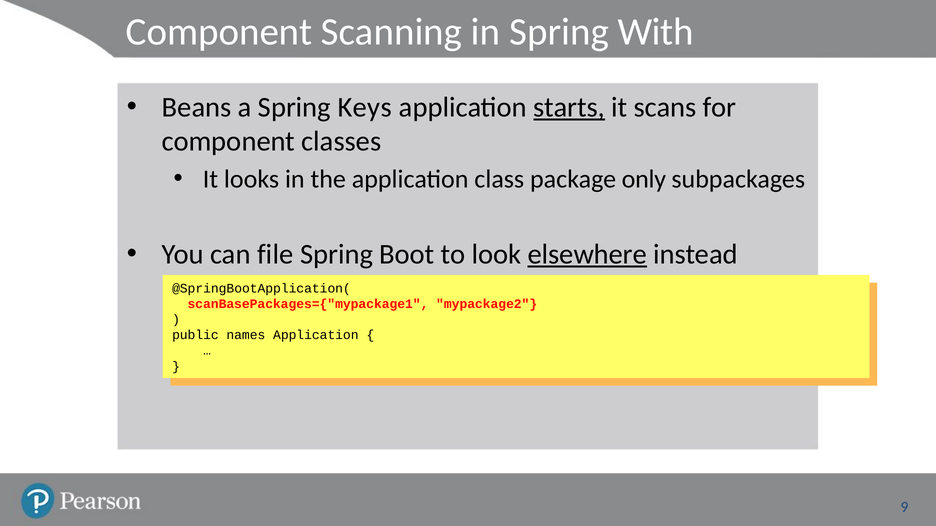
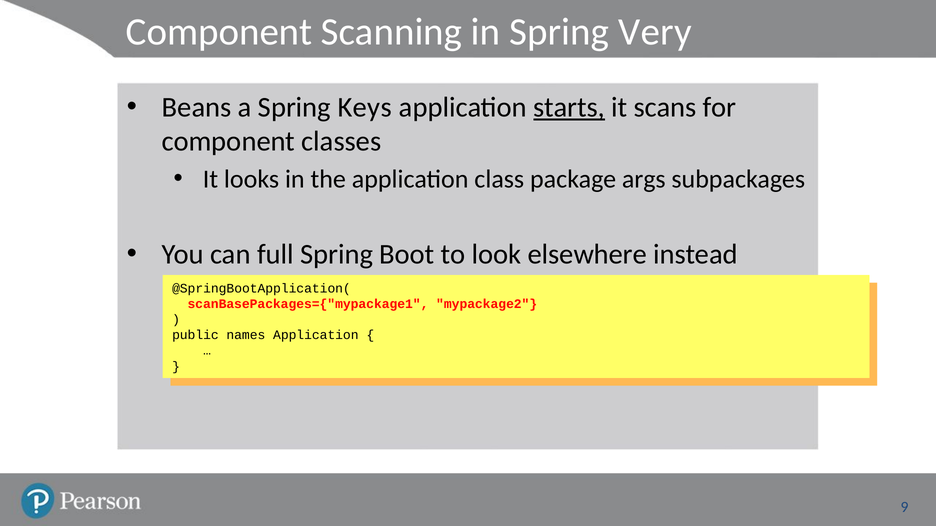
With: With -> Very (655, 32)
only: only -> args (644, 179)
file: file -> full (275, 254)
elsewhere underline: present -> none (587, 254)
